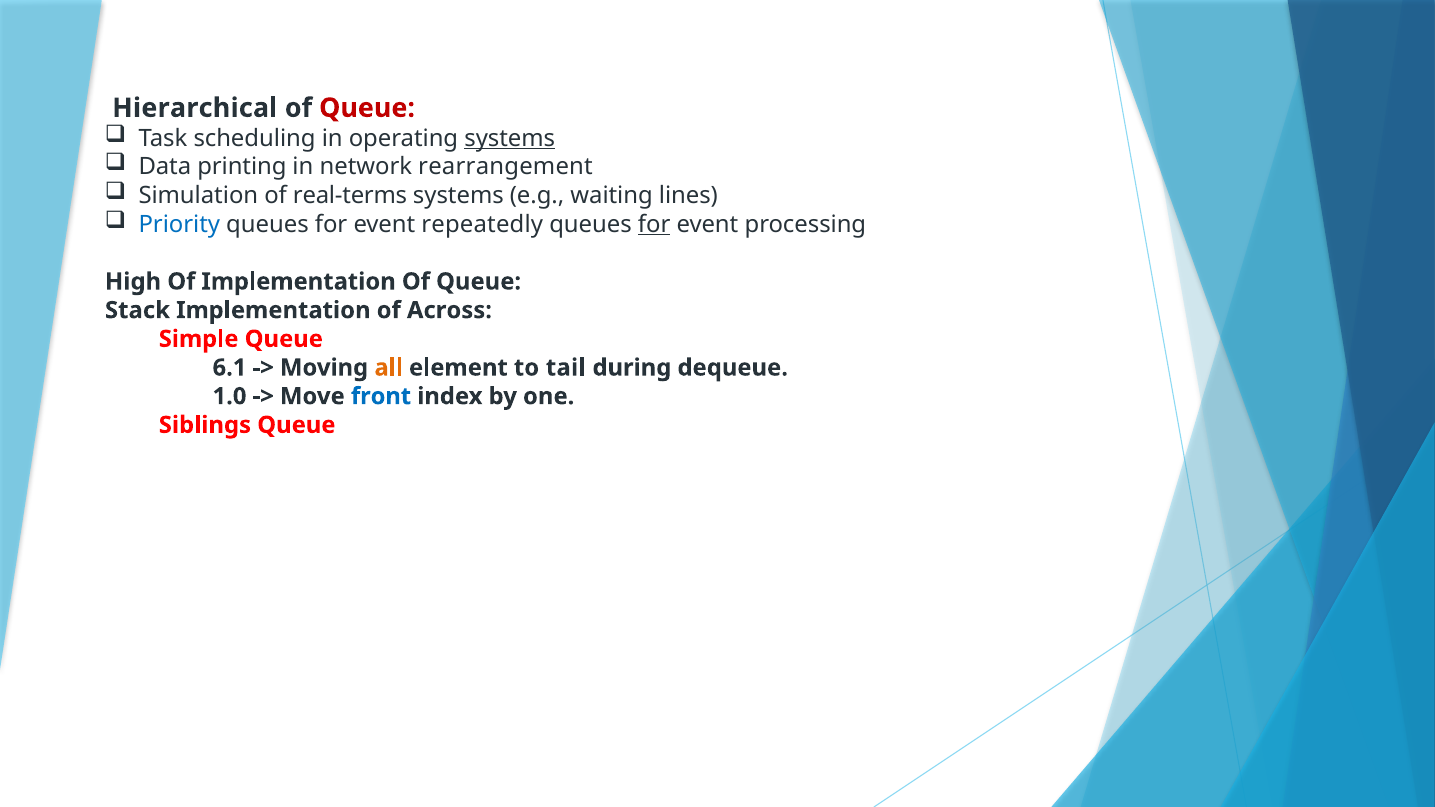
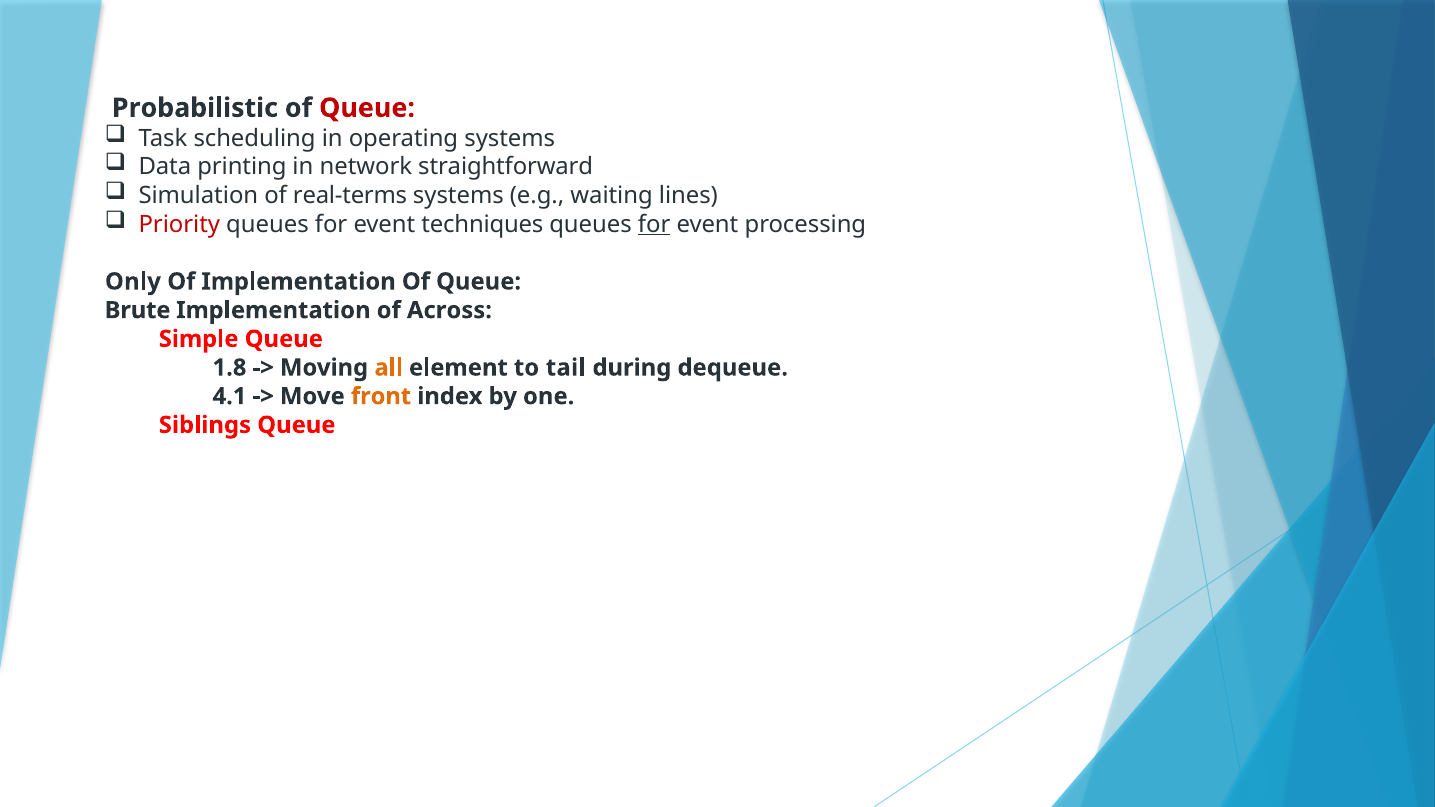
Hierarchical: Hierarchical -> Probabilistic (195, 108)
systems underline: present -> none (510, 138)
rearrangement: rearrangement -> straightforward (506, 167)
Priority colour: blue -> red (179, 224)
repeatedly: repeatedly -> techniques (482, 224)
High: High -> Only (133, 282)
Stack: Stack -> Brute (138, 310)
6.1: 6.1 -> 1.8 (230, 368)
1.0: 1.0 -> 4.1 (230, 396)
front colour: blue -> orange (381, 396)
